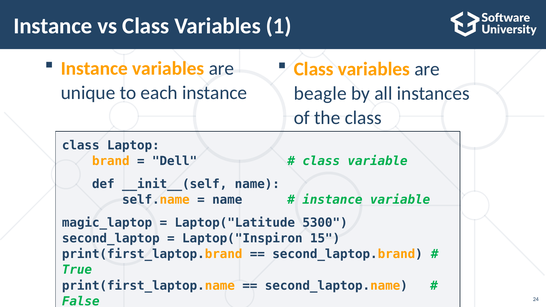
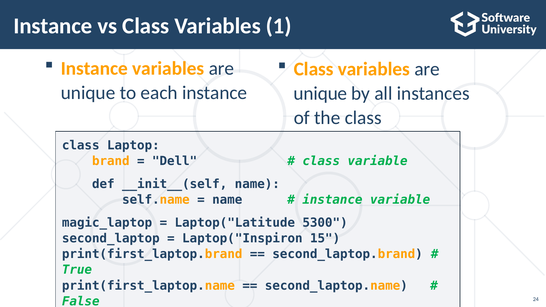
beagle: beagle -> unique (320, 94)
